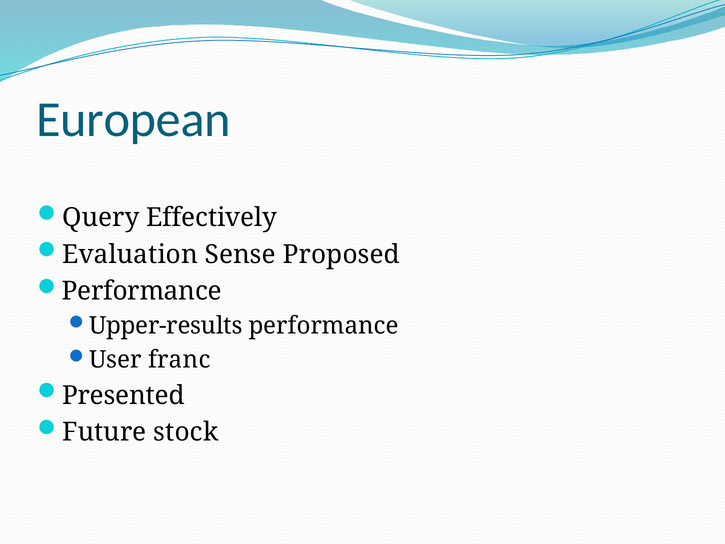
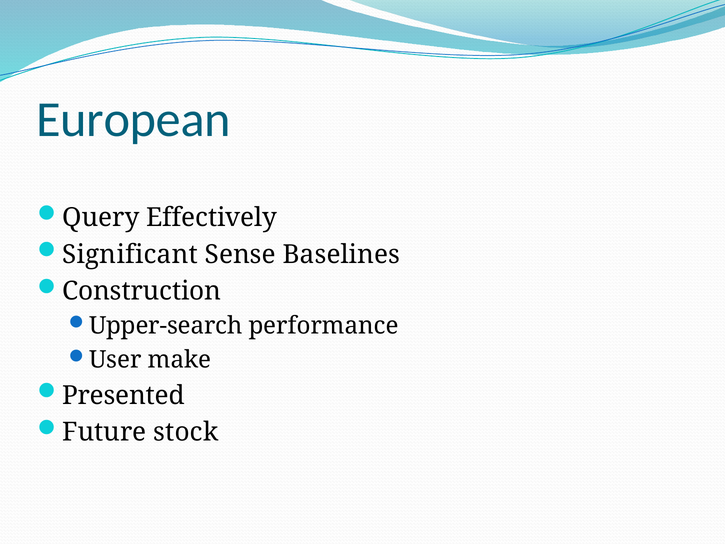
Evaluation: Evaluation -> Significant (130, 254)
Proposed: Proposed -> Baselines (341, 254)
Performance: Performance -> Construction (142, 291)
Upper-results: Upper-results -> Upper-search (166, 326)
franc: franc -> make (179, 360)
